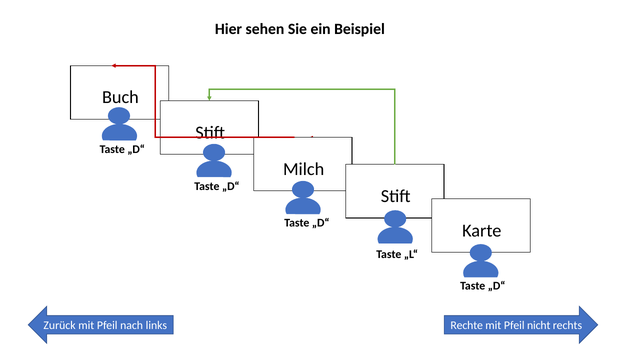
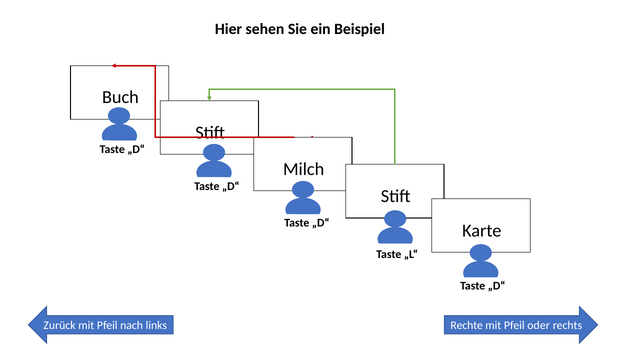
nicht: nicht -> oder (539, 326)
